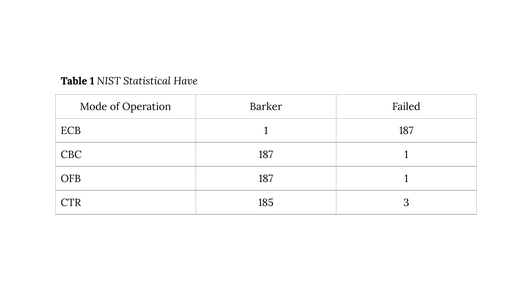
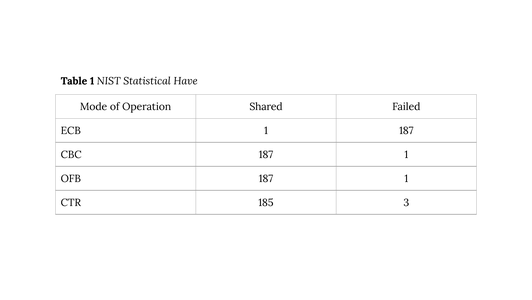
Barker: Barker -> Shared (266, 107)
